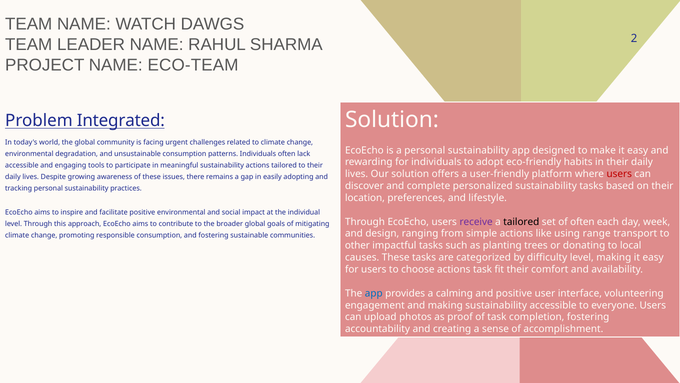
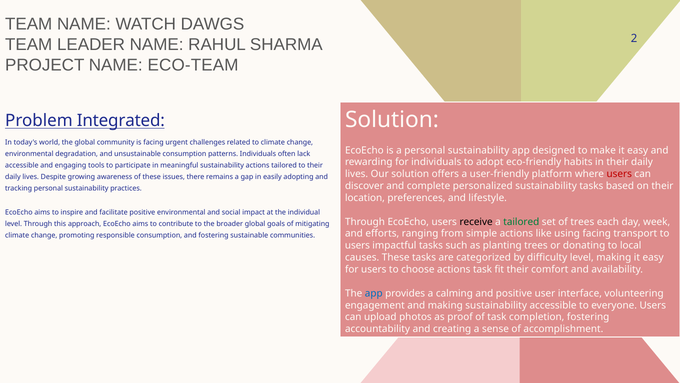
receive colour: purple -> black (476, 221)
tailored colour: black -> green (521, 221)
of often: often -> trees (582, 221)
design: design -> efforts (382, 233)
using range: range -> facing (597, 233)
other: other -> users (357, 245)
